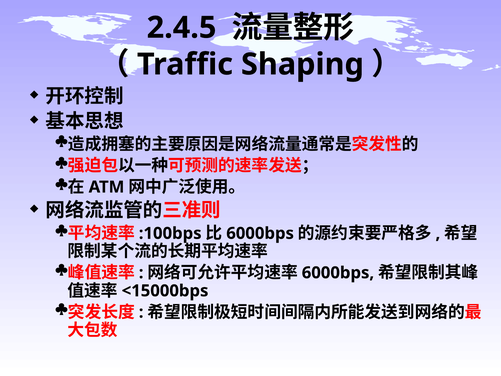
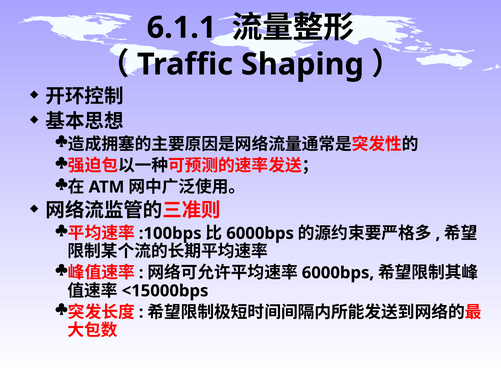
2.4.5: 2.4.5 -> 6.1.1 (182, 28)
